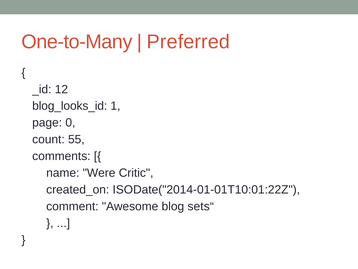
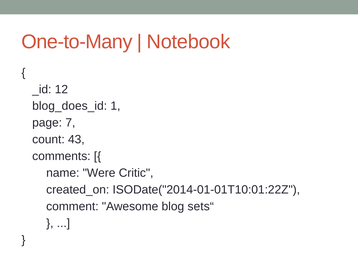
Preferred: Preferred -> Notebook (188, 42)
blog_looks_id: blog_looks_id -> blog_does_id (70, 106)
0: 0 -> 7 (70, 123)
55: 55 -> 43 (76, 139)
